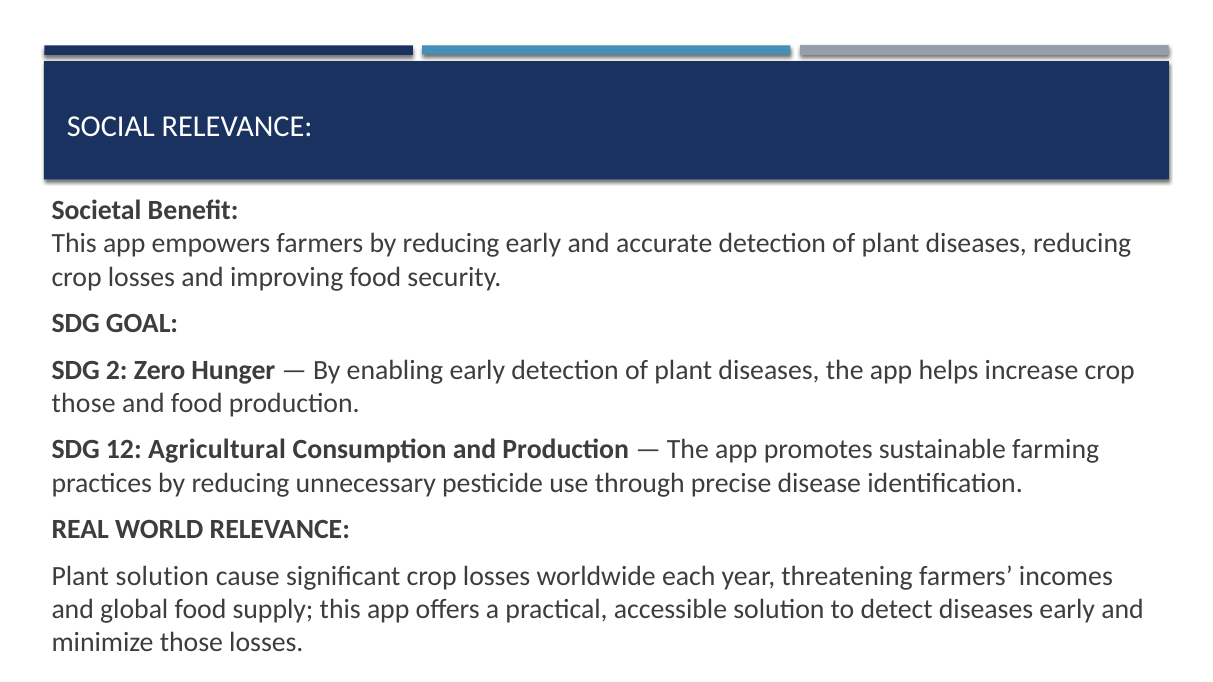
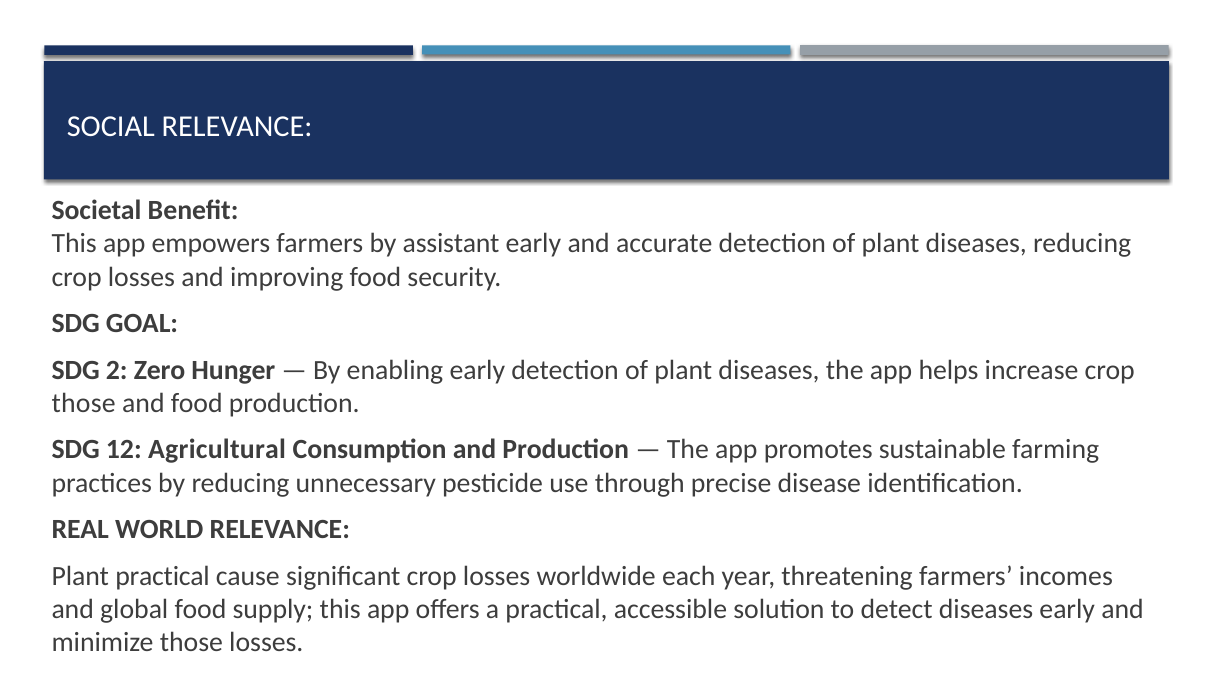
farmers by reducing: reducing -> assistant (451, 244)
Plant solution: solution -> practical (163, 576)
